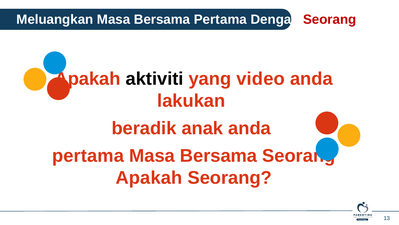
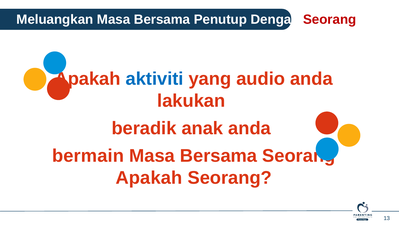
Bersama Pertama: Pertama -> Penutup (220, 20)
aktiviti colour: black -> blue (155, 79)
video: video -> audio (261, 79)
pertama: pertama -> bermain (88, 155)
